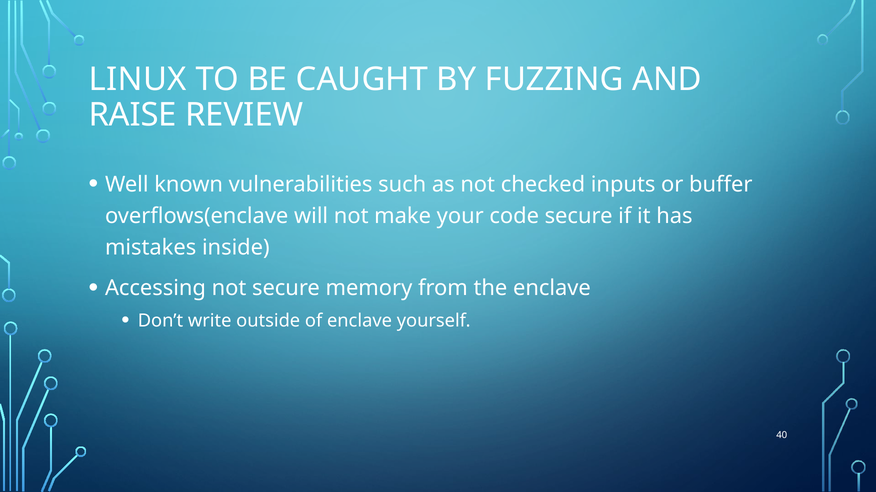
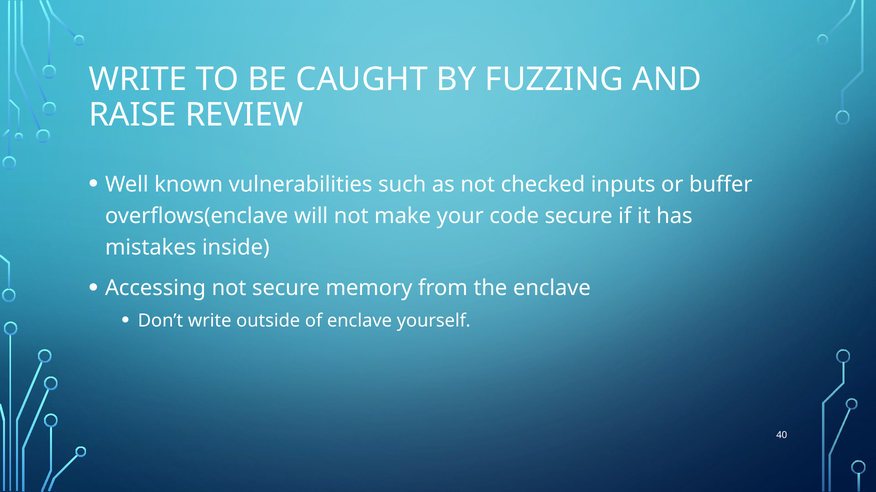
LINUX: LINUX -> WRITE (138, 80)
